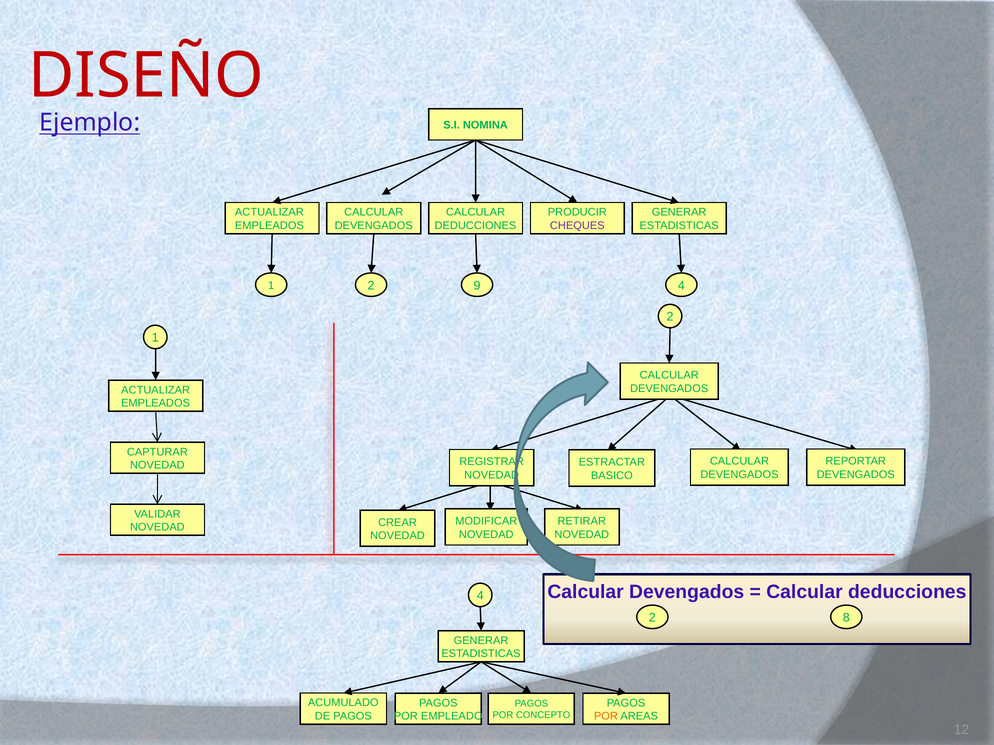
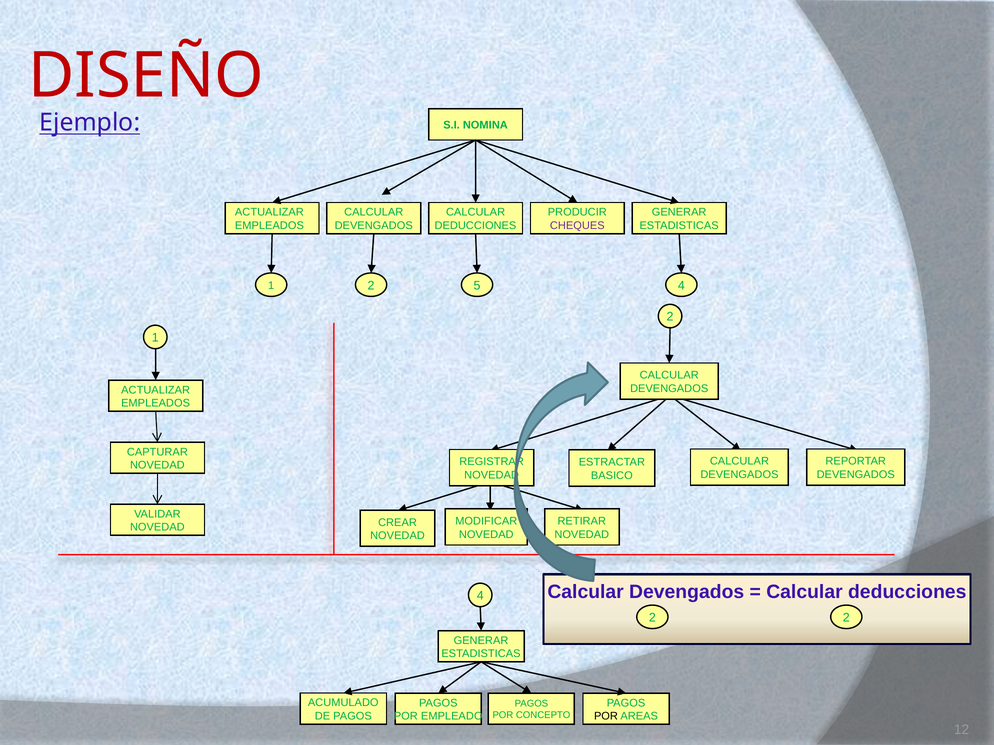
9: 9 -> 5 (477, 286)
2 8: 8 -> 2 (846, 618)
POR colour: orange -> black (606, 717)
